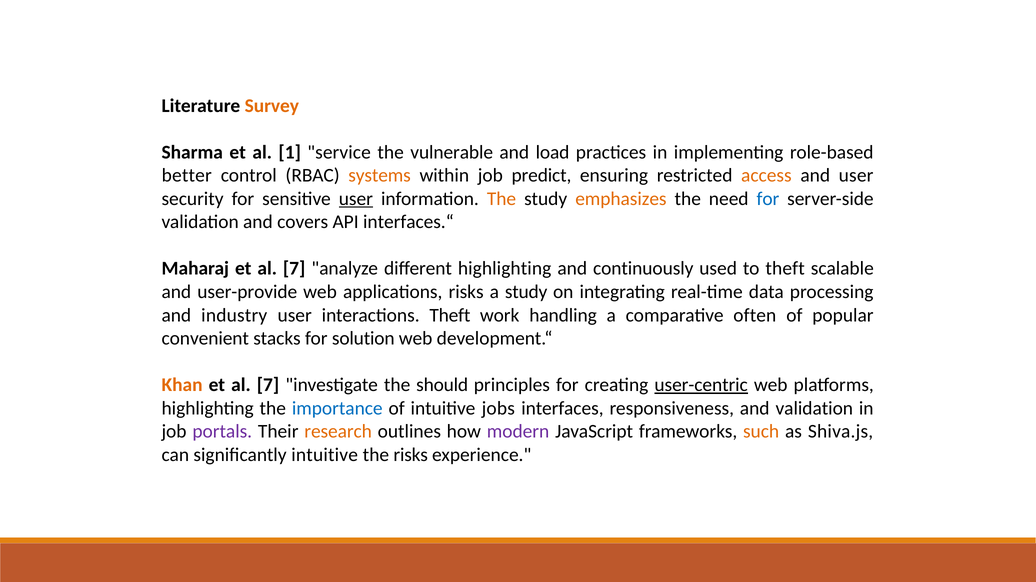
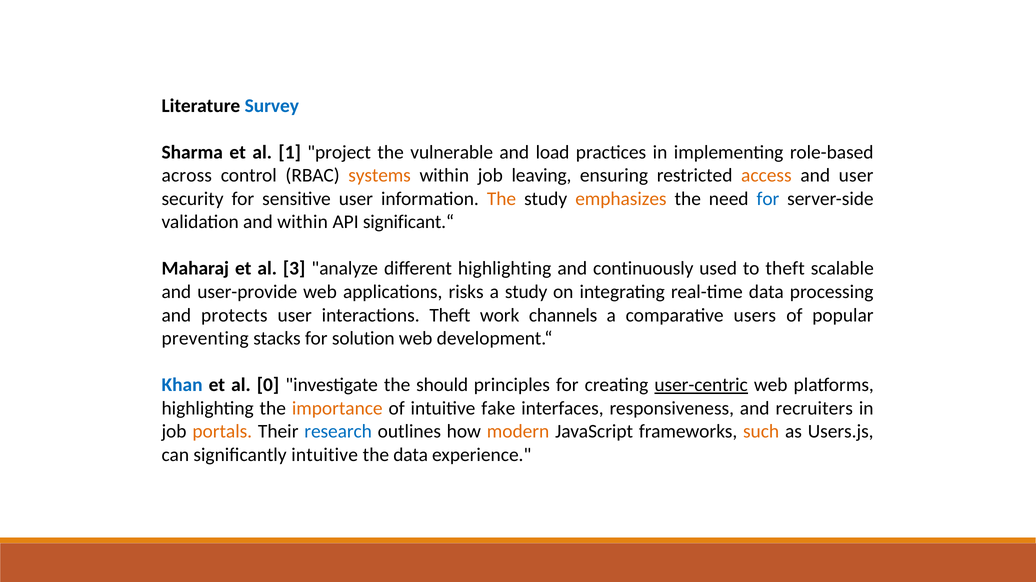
Survey colour: orange -> blue (272, 106)
service: service -> project (339, 152)
better: better -> across (187, 176)
predict: predict -> leaving (541, 176)
user underline: present -> none (356, 199)
and covers: covers -> within (303, 222)
interfaces.“: interfaces.“ -> significant.“ (408, 222)
Maharaj et al 7: 7 -> 3 (294, 269)
industry: industry -> protects (234, 316)
handling: handling -> channels (563, 316)
often: often -> users (755, 316)
convenient: convenient -> preventing (205, 339)
Khan colour: orange -> blue (182, 385)
7: 7 -> 0 (268, 385)
importance colour: blue -> orange (337, 409)
jobs: jobs -> fake (498, 409)
and validation: validation -> recruiters (814, 409)
portals colour: purple -> orange (222, 432)
research colour: orange -> blue (338, 432)
modern colour: purple -> orange (518, 432)
Shiva.js: Shiva.js -> Users.js (841, 432)
the risks: risks -> data (411, 455)
